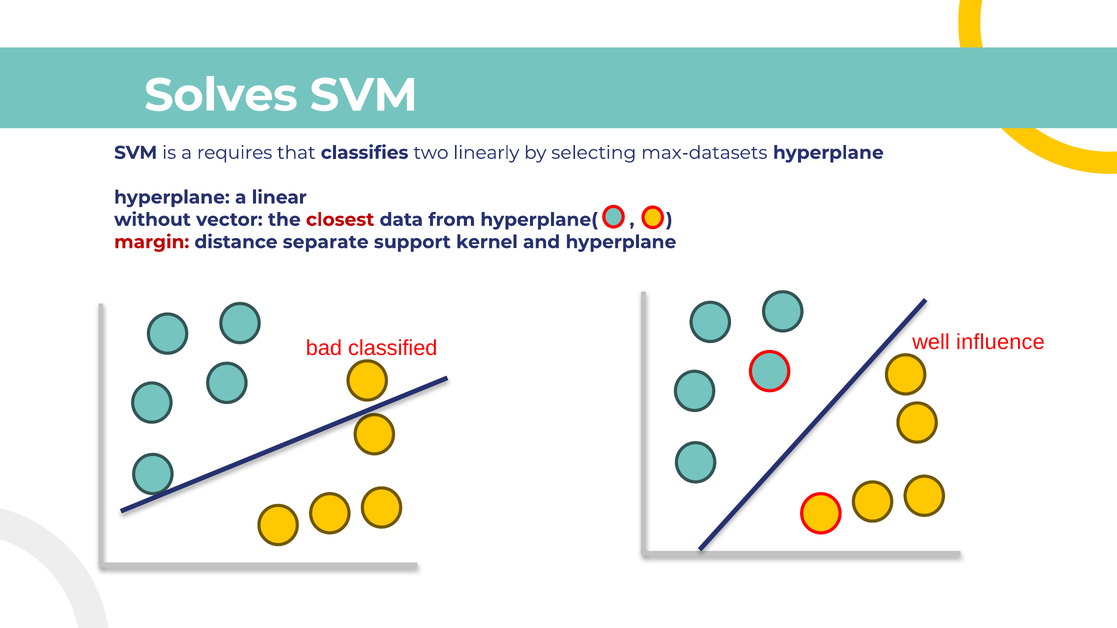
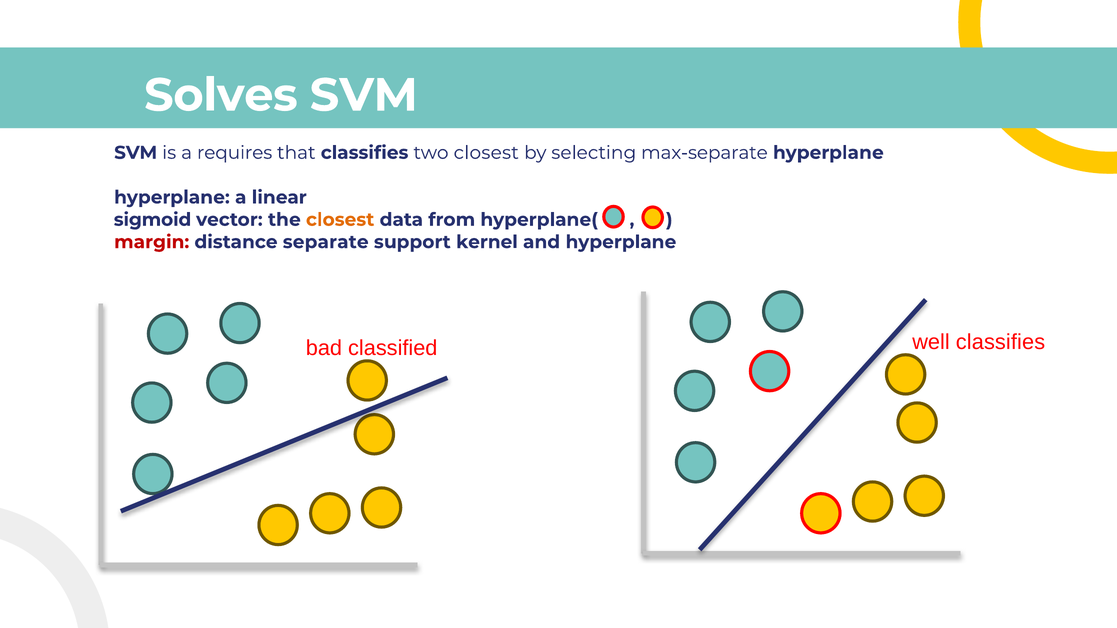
two linearly: linearly -> closest (486, 153)
max-datasets: max-datasets -> max-separate (704, 153)
without: without -> sigmoid (153, 220)
closest colour: red -> orange (340, 220)
well influence: influence -> classifies (1000, 342)
